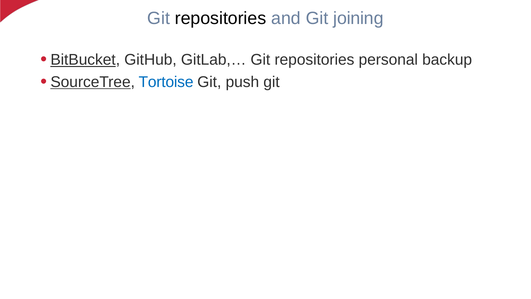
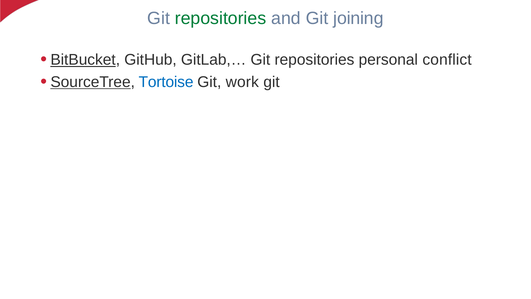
repositories colour: black -> green (221, 18)
backup: backup -> conflict (447, 60)
push: push -> work (242, 82)
